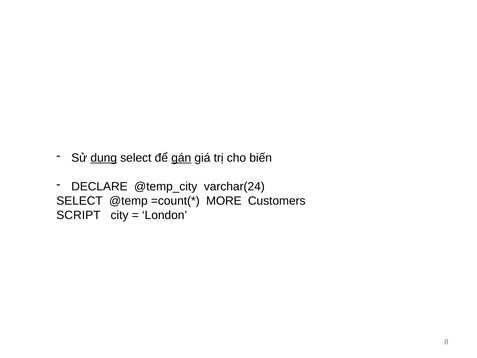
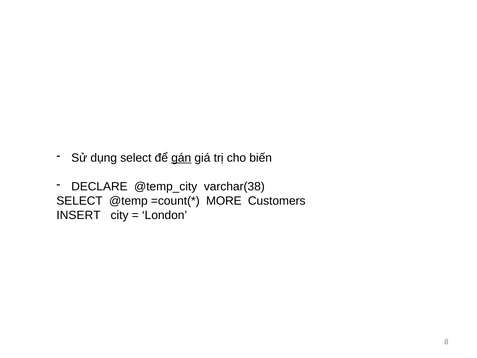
dụng underline: present -> none (104, 158)
varchar(24: varchar(24 -> varchar(38 (234, 186)
SCRIPT: SCRIPT -> INSERT (78, 215)
